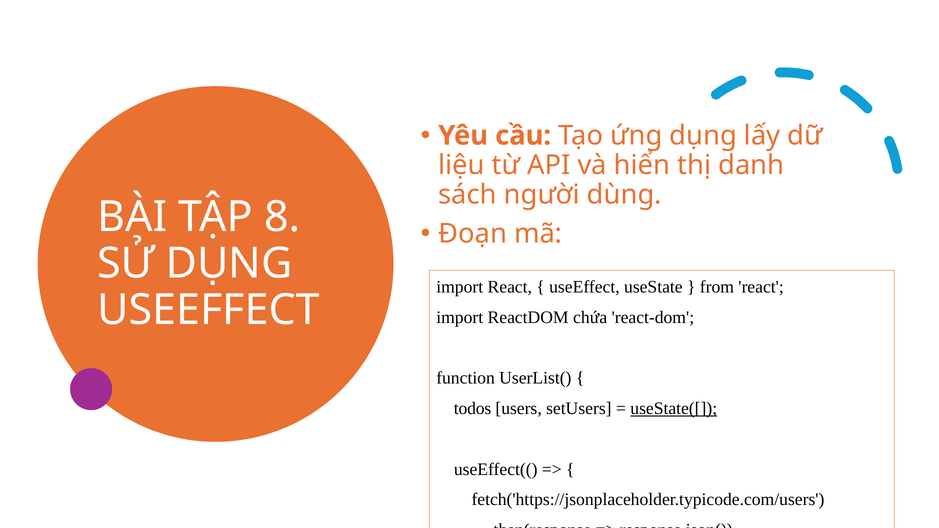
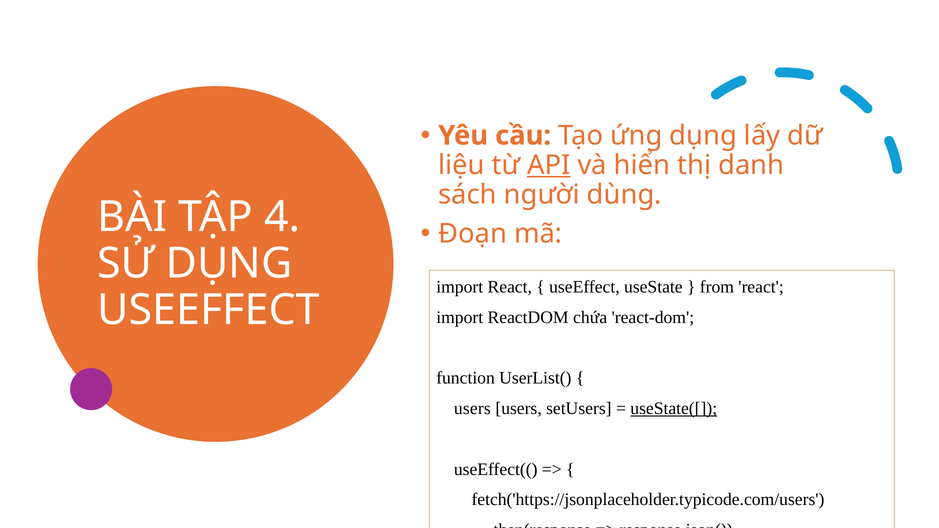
API underline: none -> present (549, 165)
8: 8 -> 4 (282, 217)
todos: todos -> users (472, 409)
